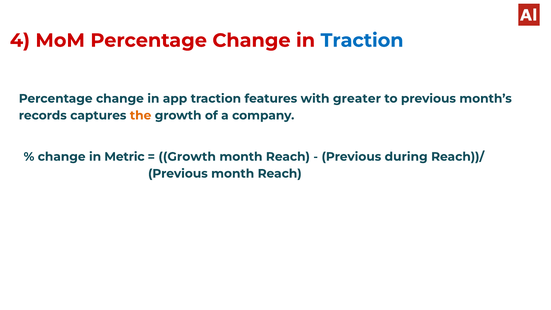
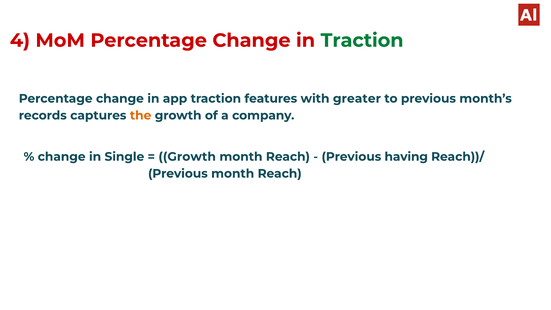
Traction colour: blue -> green (362, 40)
Metric: Metric -> Single (124, 157)
during: during -> having (406, 157)
